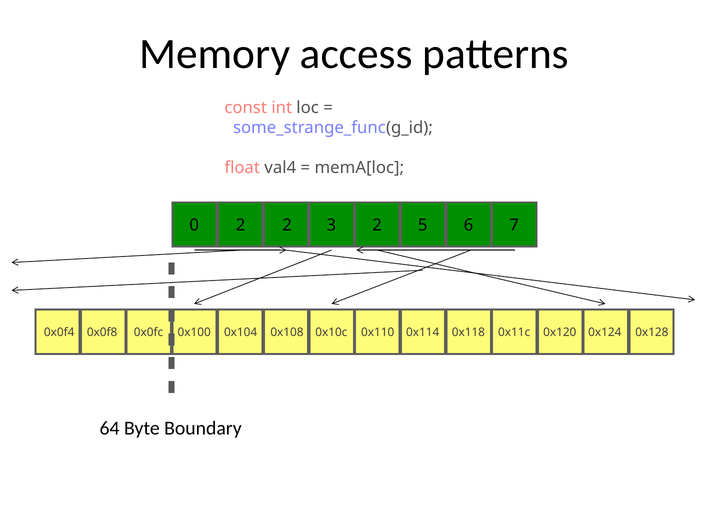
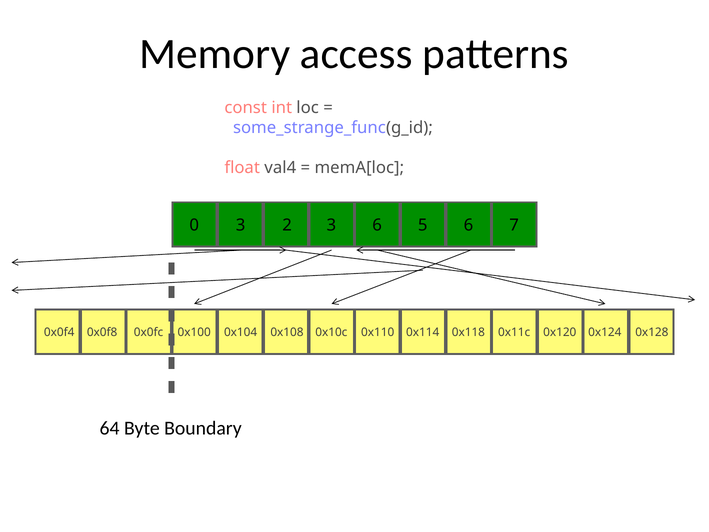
0 2: 2 -> 3 (241, 225)
3 2: 2 -> 6 (377, 225)
